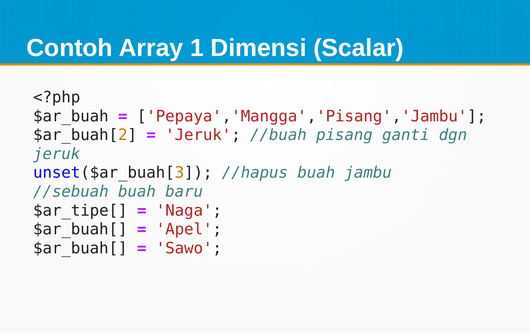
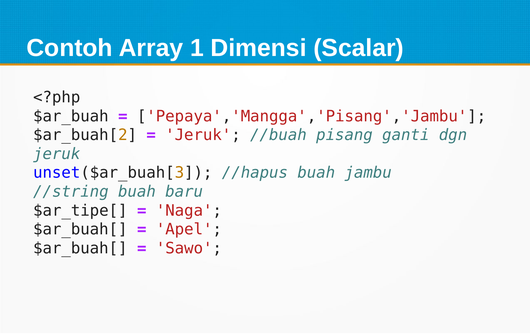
//sebuah: //sebuah -> //string (71, 192)
